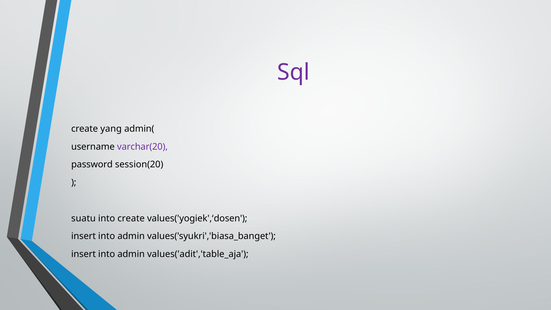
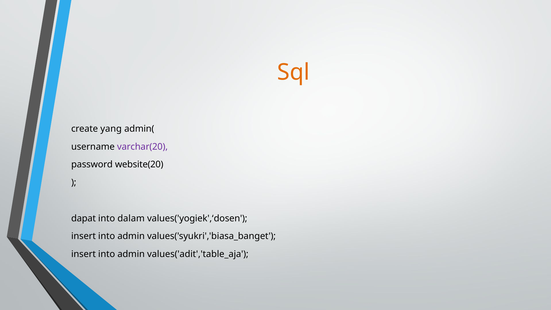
Sql colour: purple -> orange (293, 72)
session(20: session(20 -> website(20 (139, 165)
suatu: suatu -> dapat (84, 218)
into create: create -> dalam (131, 218)
